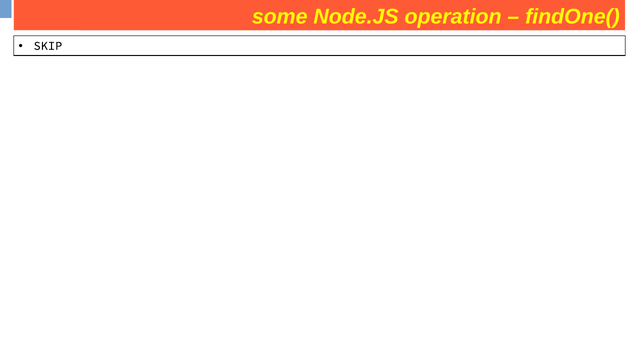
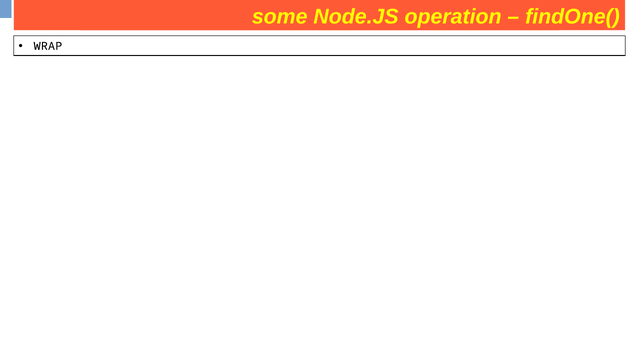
SKIP: SKIP -> WRAP (48, 46)
